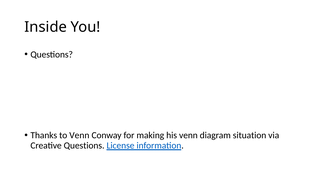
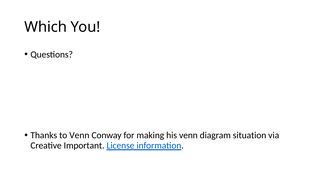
Inside: Inside -> Which (46, 27)
Creative Questions: Questions -> Important (84, 145)
